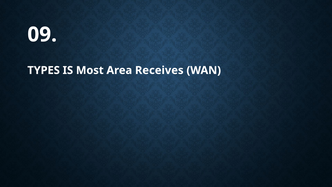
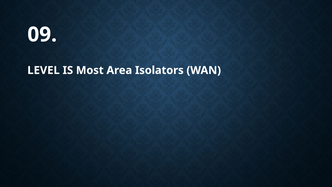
TYPES: TYPES -> LEVEL (44, 70)
Receives: Receives -> Isolators (159, 70)
